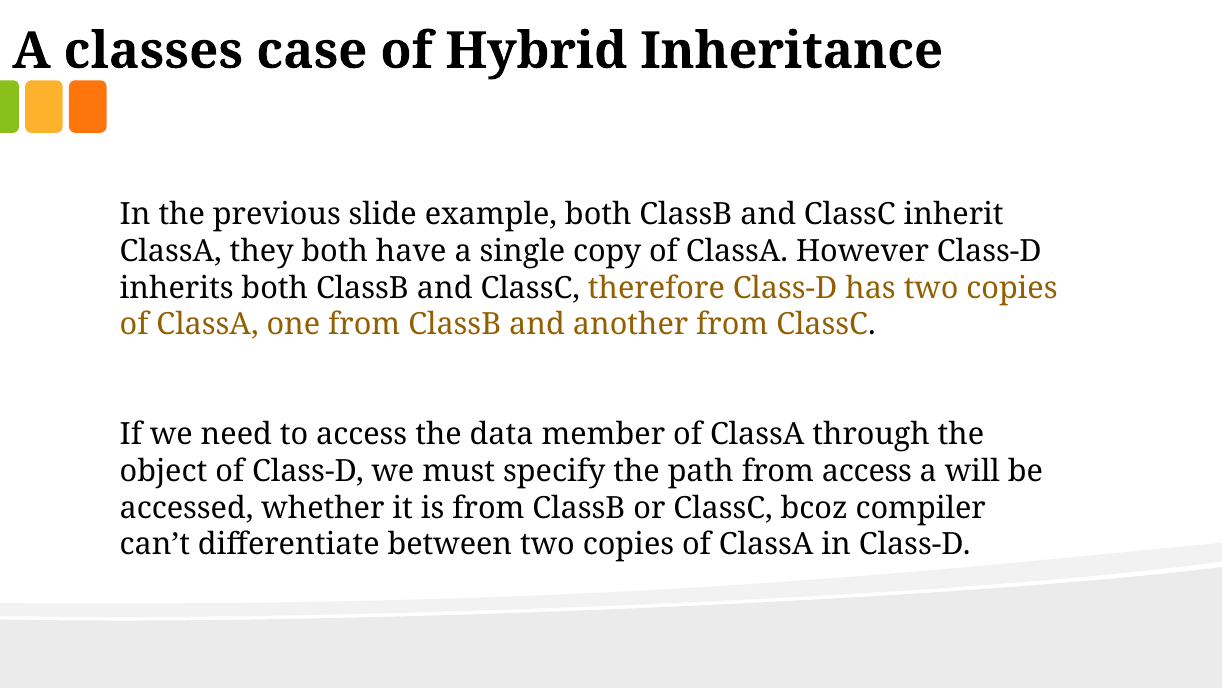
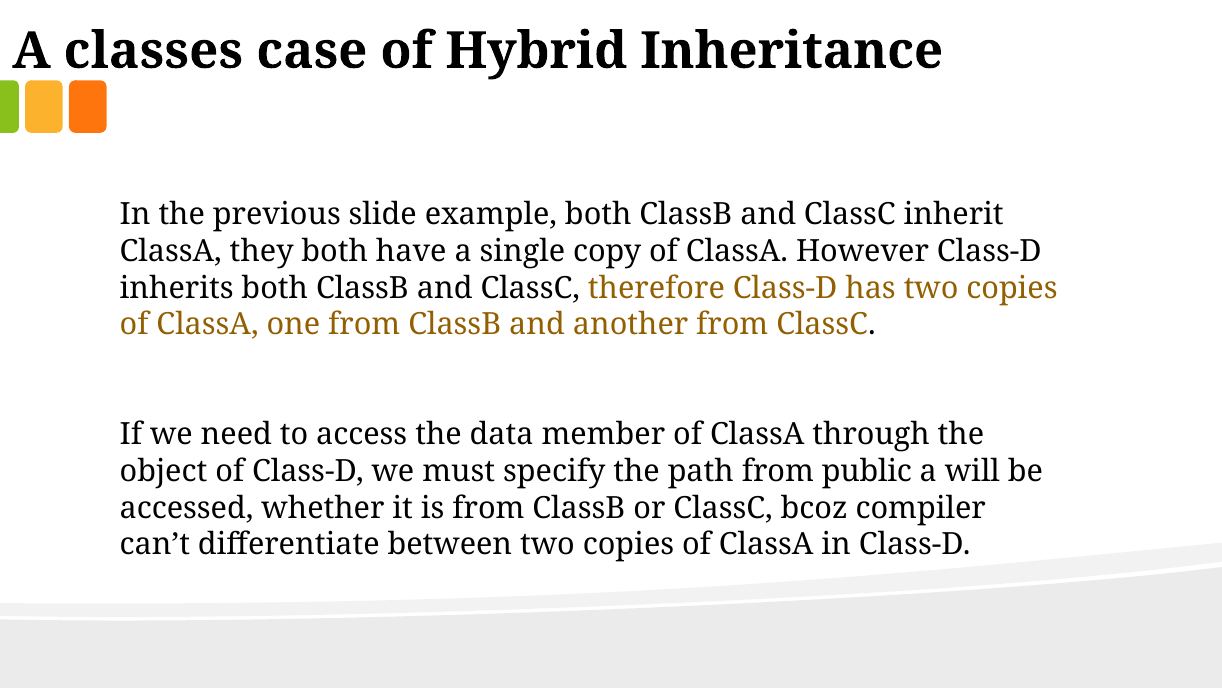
from access: access -> public (867, 471)
